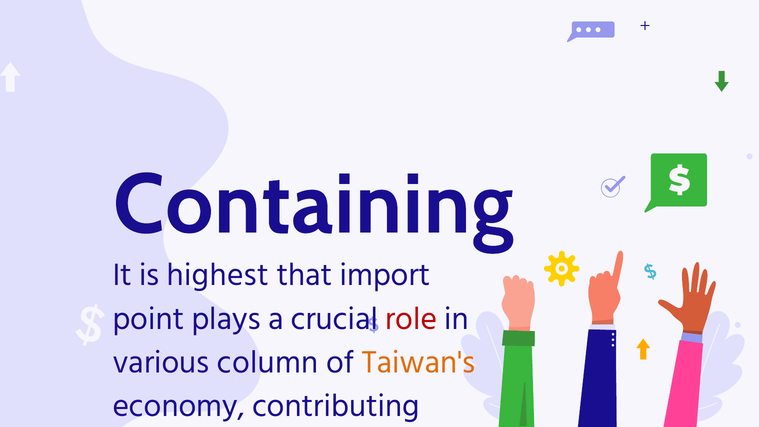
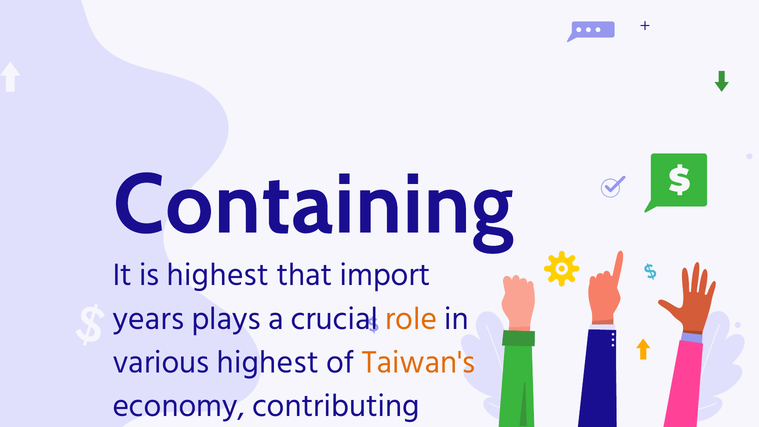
point: point -> years (148, 319)
role colour: red -> orange (411, 319)
various column: column -> highest (268, 362)
